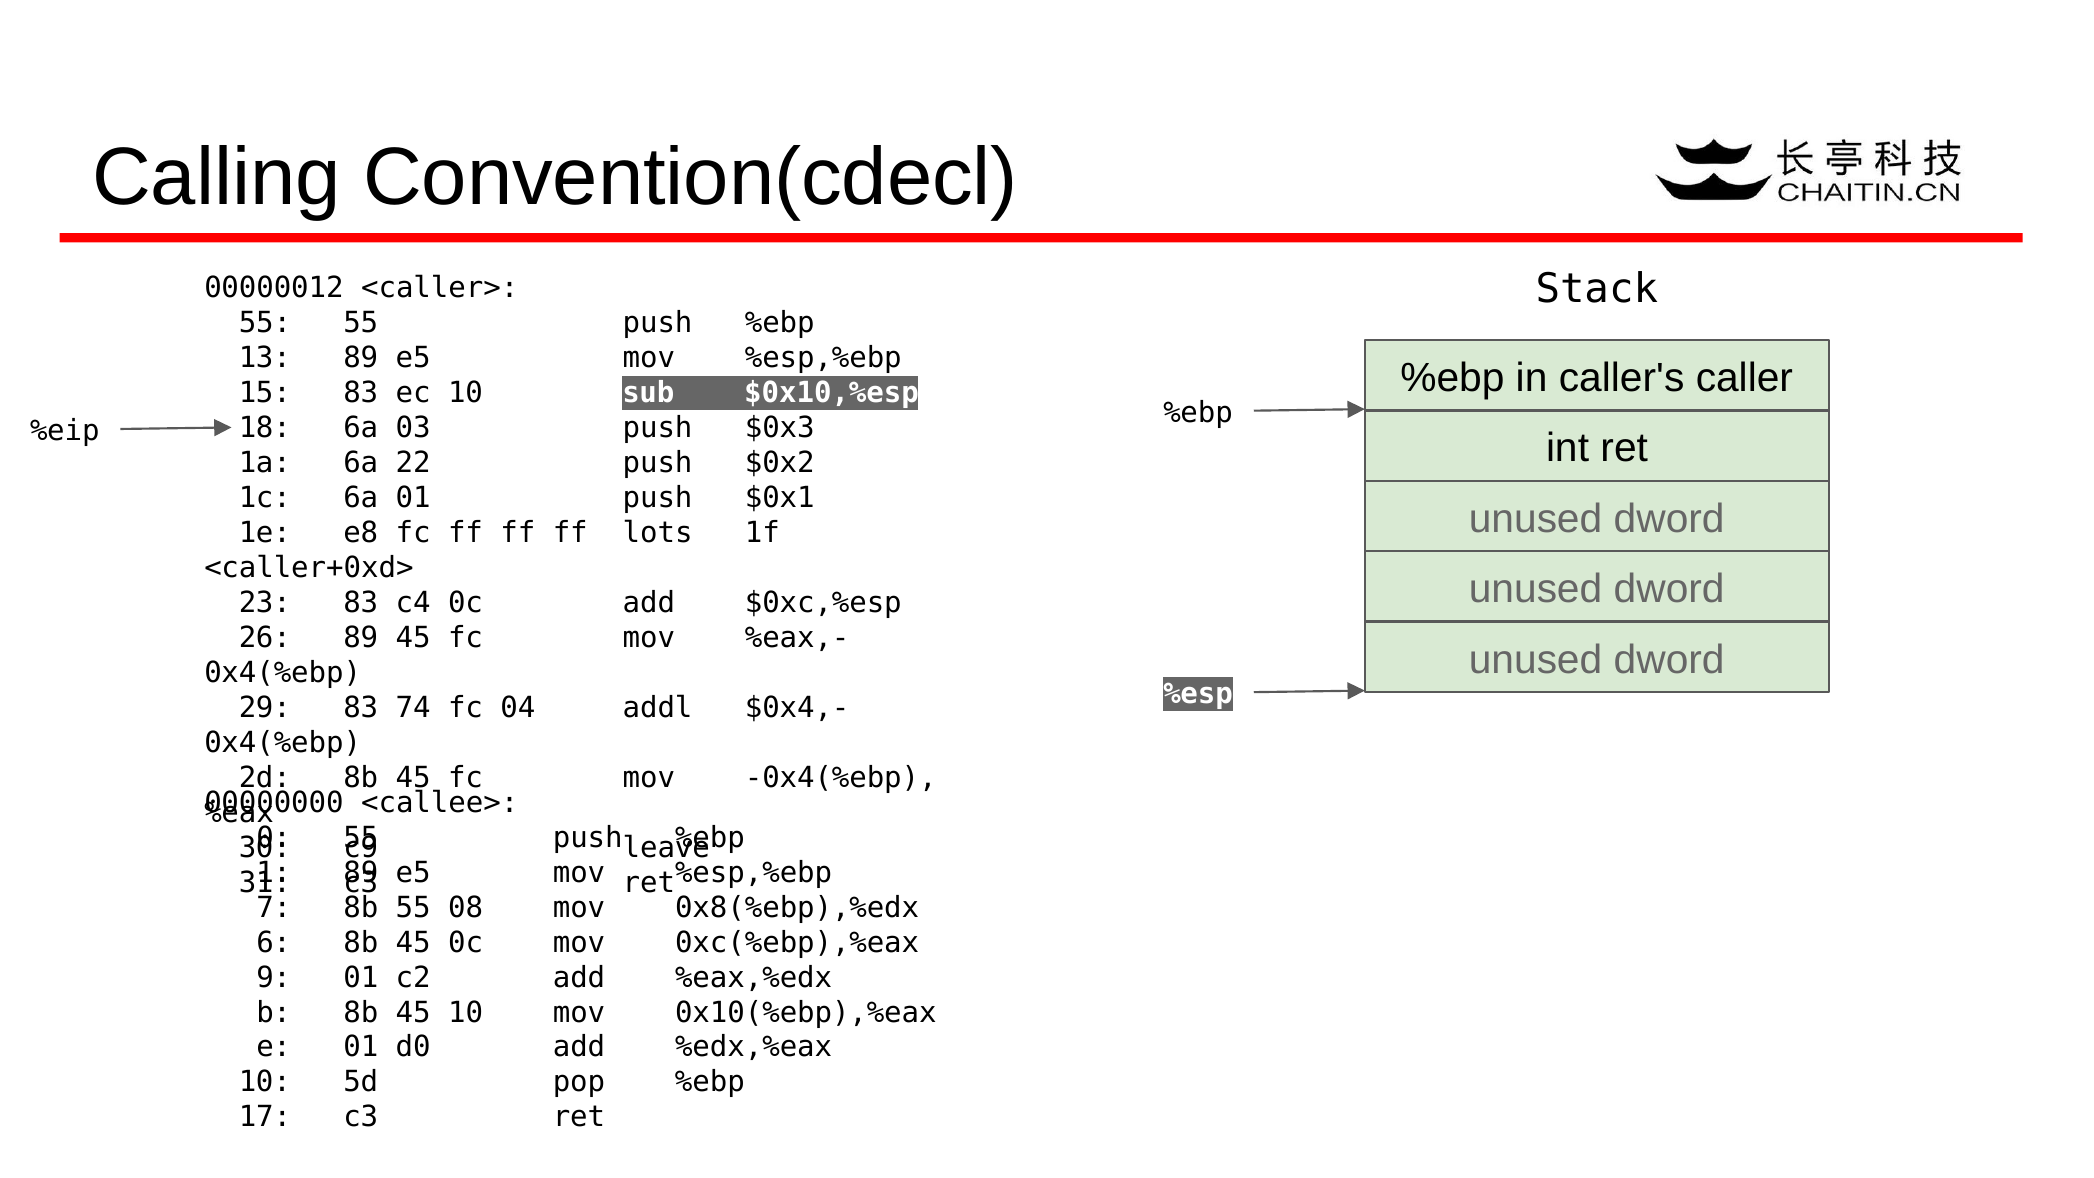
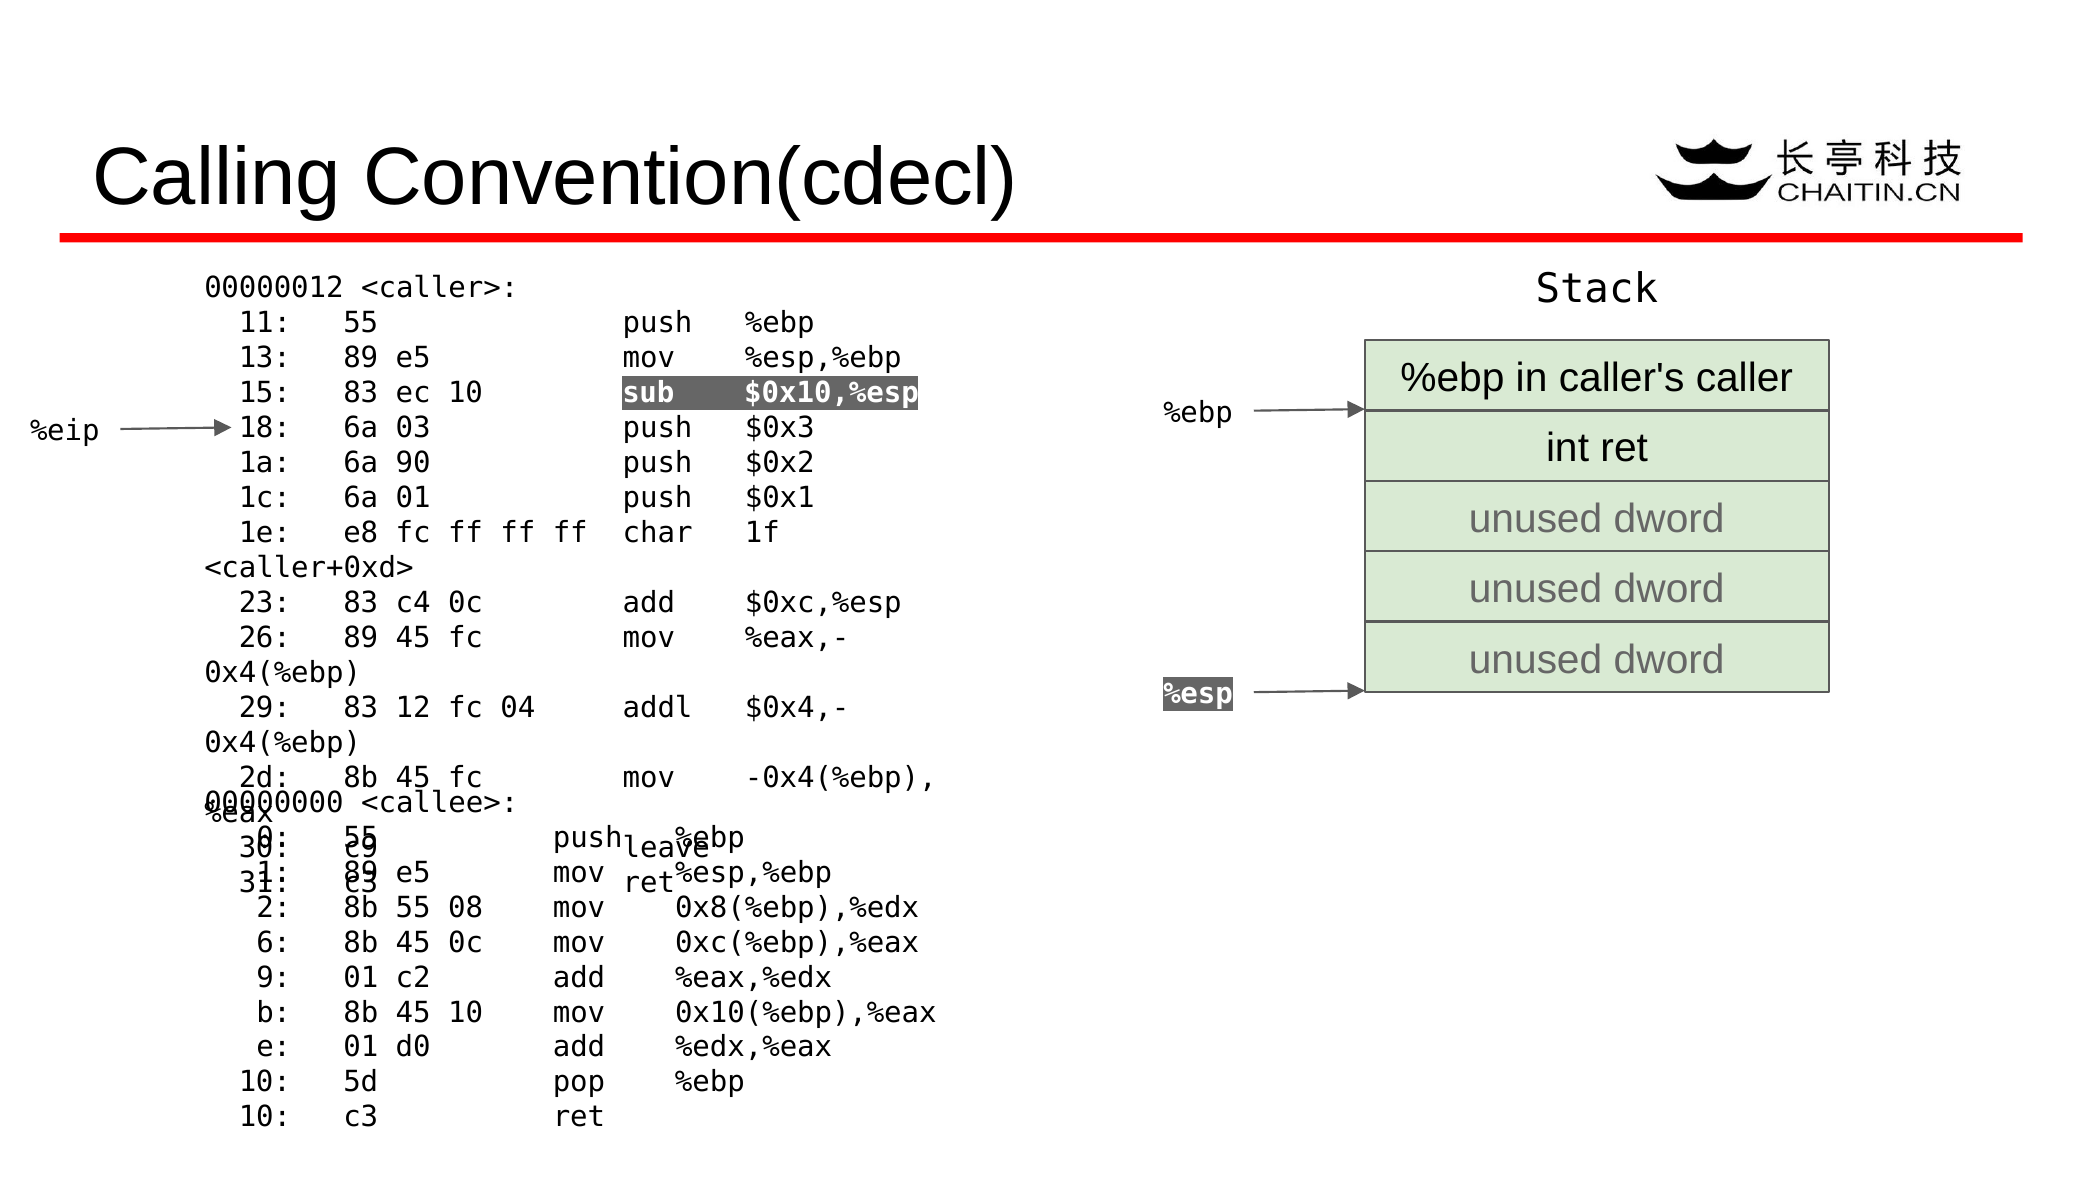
55: 55 -> 11 (265, 323)
22: 22 -> 90 (413, 463)
lots: lots -> char (658, 533)
74: 74 -> 12 (413, 708)
7: 7 -> 2 (274, 907)
17: 17 -> 10 (265, 1117)
